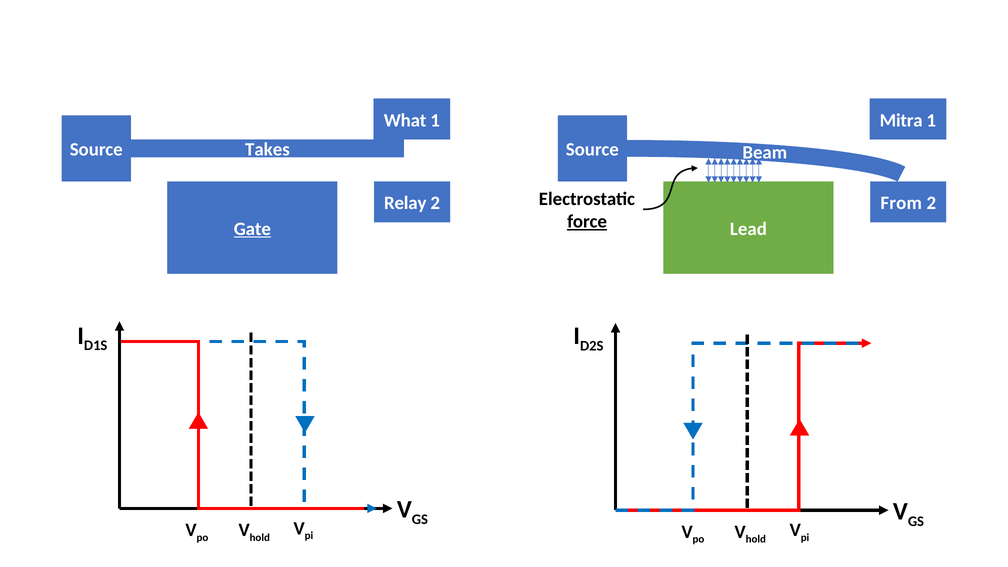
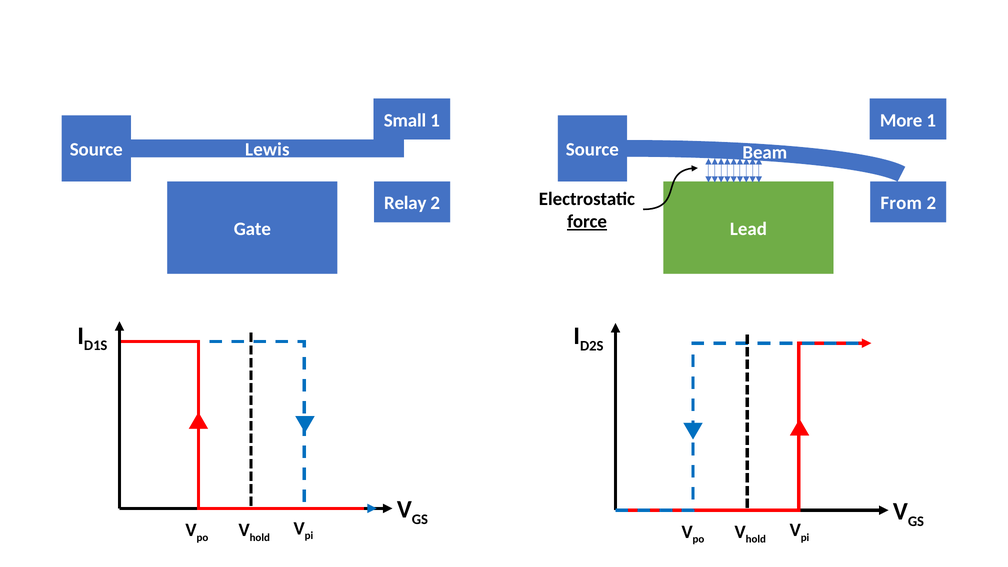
What: What -> Small (405, 120)
Mitra: Mitra -> More (901, 120)
Takes: Takes -> Lewis (267, 150)
Gate underline: present -> none (252, 229)
